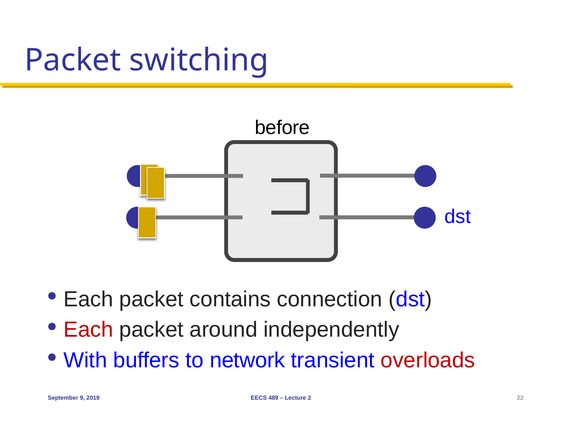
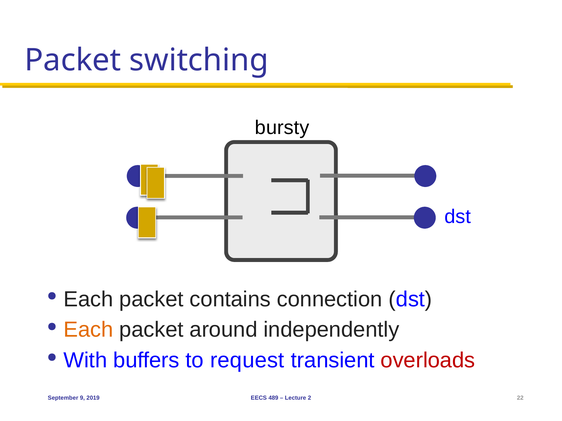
before: before -> bursty (282, 128)
Each colour: red -> orange (88, 330)
network: network -> request (247, 361)
